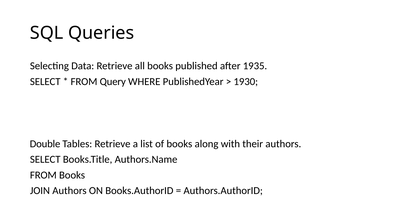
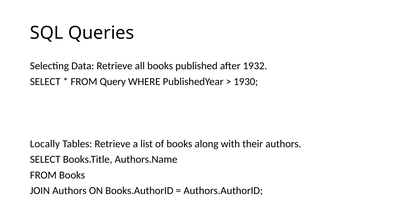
1935: 1935 -> 1932 (255, 66)
Double: Double -> Locally (45, 144)
